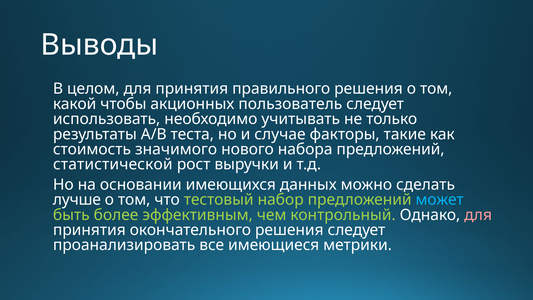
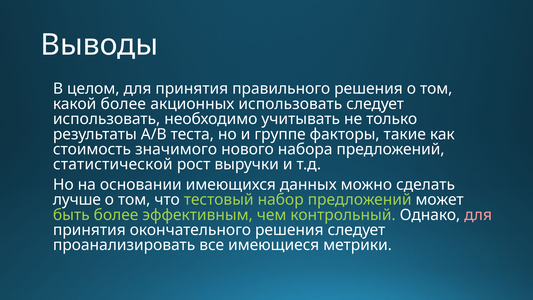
какой чтобы: чтобы -> более (123, 104)
акционных пользователь: пользователь -> использовать (290, 104)
случае: случае -> группе (280, 134)
может colour: light blue -> white (440, 200)
